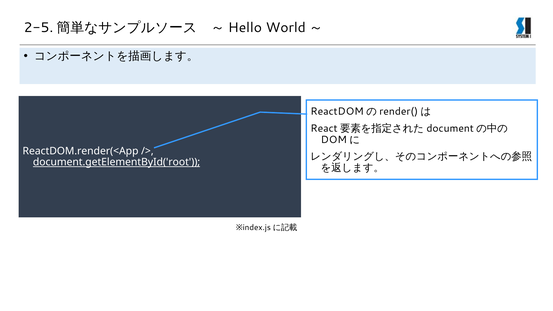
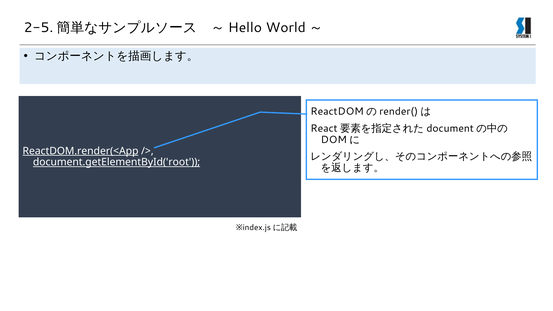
ReactDOM.render(<App underline: none -> present (81, 151)
